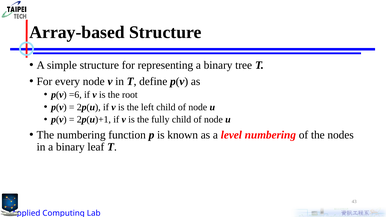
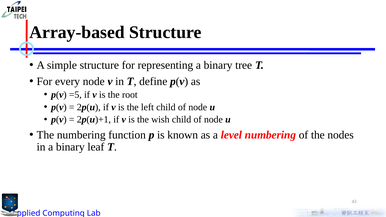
=6: =6 -> =5 (75, 95)
fully: fully -> wish (160, 120)
